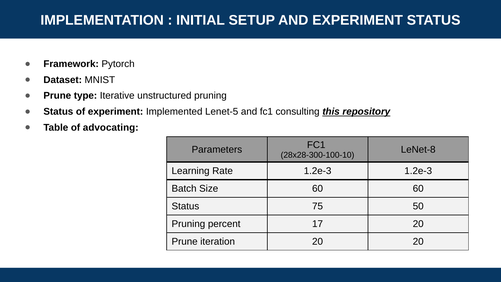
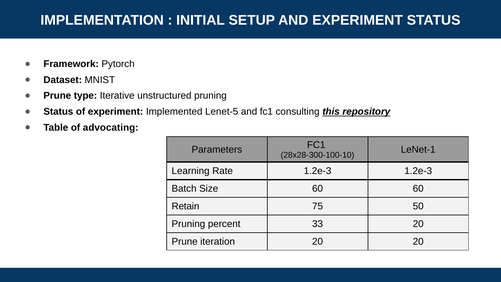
LeNet-8: LeNet-8 -> LeNet-1 (418, 149)
Status: Status -> Retain (185, 206)
17: 17 -> 33 (318, 224)
